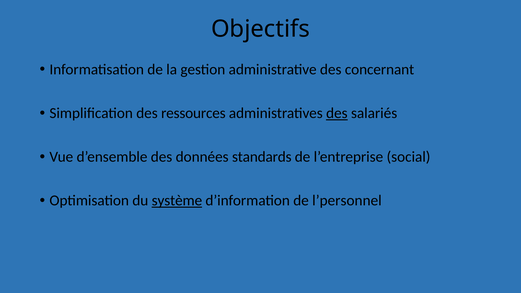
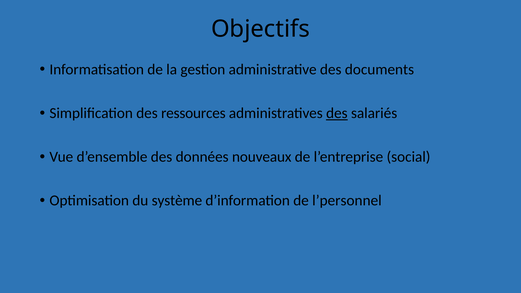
concernant: concernant -> documents (380, 70)
standards: standards -> nouveaux (262, 157)
système underline: present -> none (177, 201)
